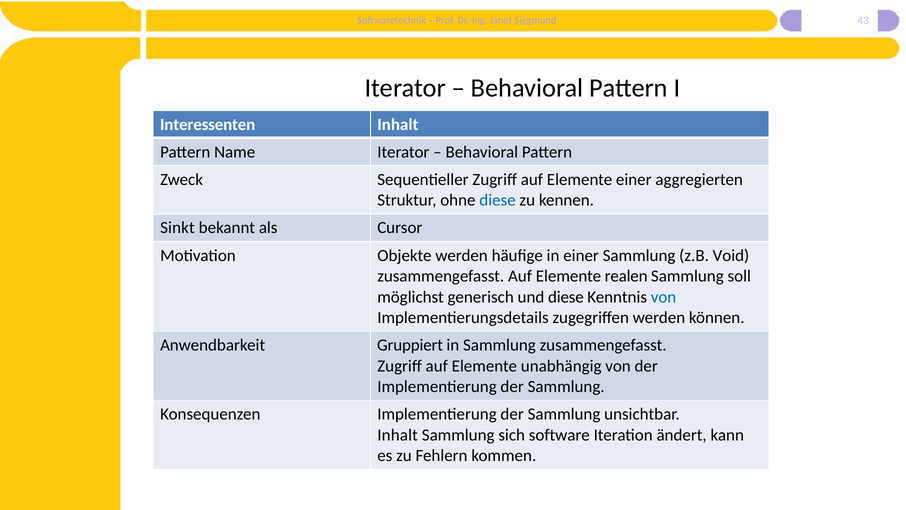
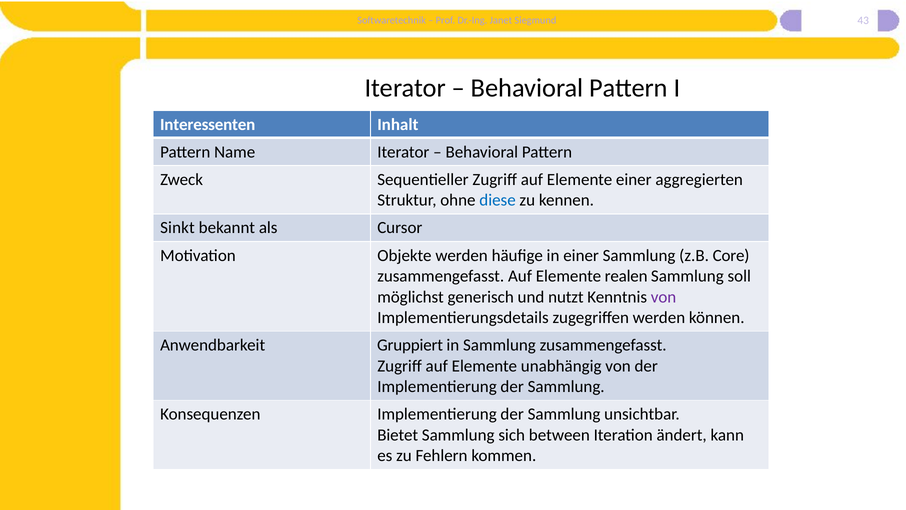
Void: Void -> Core (731, 255)
und diese: diese -> nutzt (566, 297)
von colour: blue -> purple (664, 297)
Inhalt: Inhalt -> Bietet (398, 435)
software: software -> between (559, 435)
